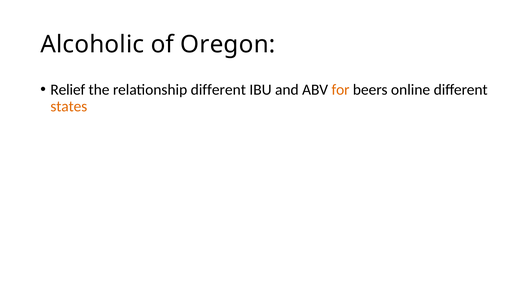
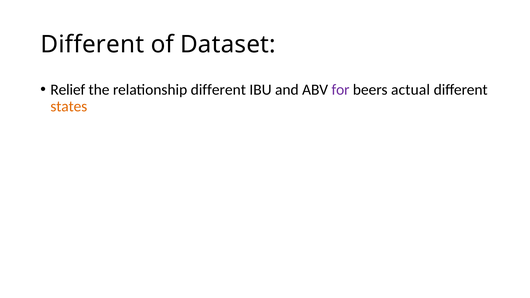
Alcoholic: Alcoholic -> Different (92, 45)
Oregon: Oregon -> Dataset (228, 45)
for colour: orange -> purple (341, 90)
online: online -> actual (411, 90)
